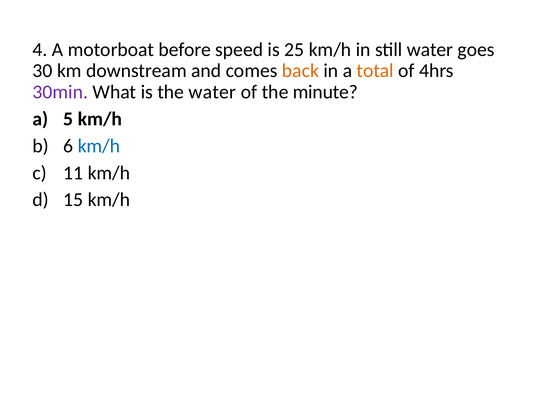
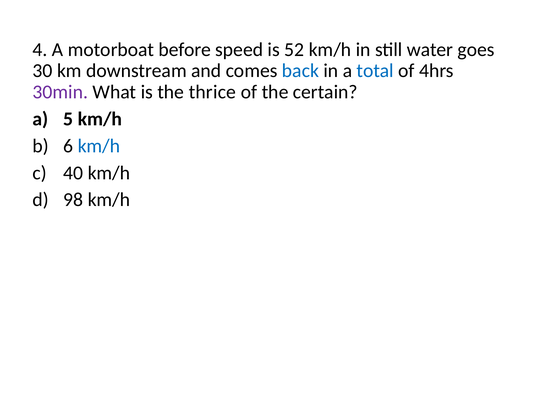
25: 25 -> 52 (294, 50)
back colour: orange -> blue (300, 71)
total colour: orange -> blue (375, 71)
the water: water -> thrice (212, 92)
minute: minute -> certain (325, 92)
11: 11 -> 40 (73, 173)
15: 15 -> 98 (73, 200)
